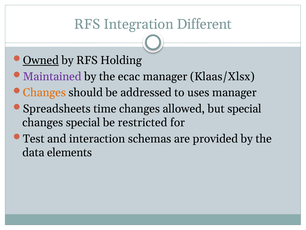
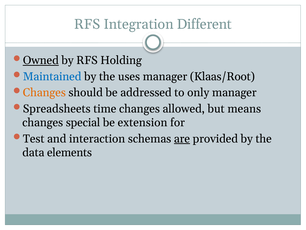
Maintained colour: purple -> blue (52, 76)
ecac: ecac -> uses (129, 76)
Klaas/Xlsx: Klaas/Xlsx -> Klaas/Root (222, 76)
uses: uses -> only (198, 92)
but special: special -> means (244, 109)
restricted: restricted -> extension (143, 122)
are underline: none -> present (182, 138)
